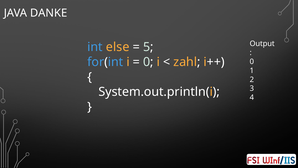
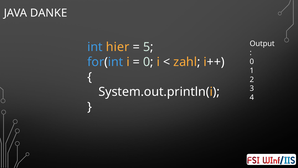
else: else -> hier (118, 47)
